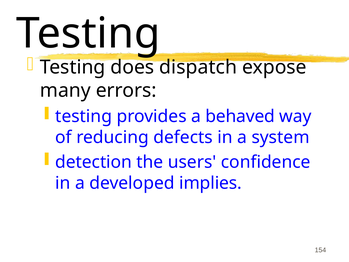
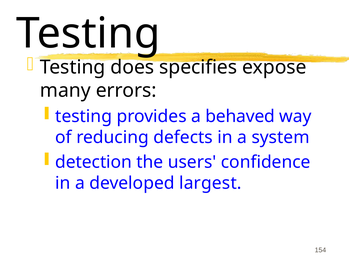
dispatch: dispatch -> specifies (198, 67)
implies: implies -> largest (210, 183)
